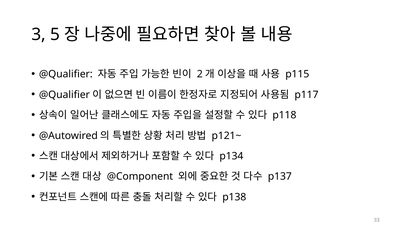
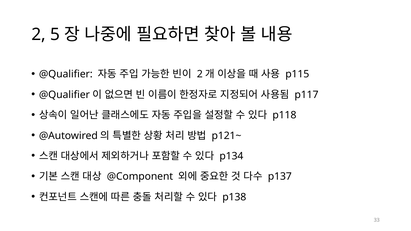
3: 3 -> 2 (39, 35)
